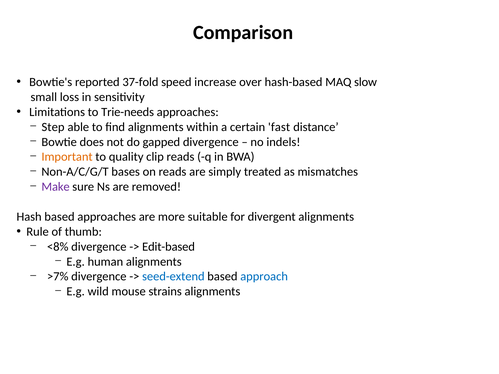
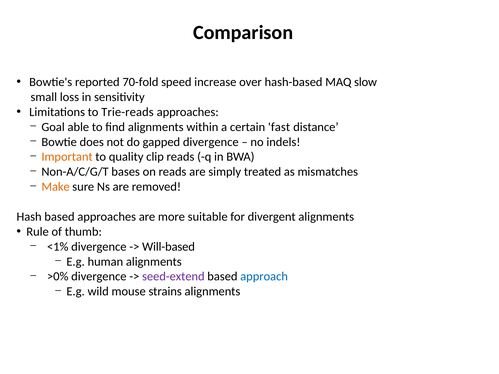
37-fold: 37-fold -> 70-fold (140, 82)
Trie-needs: Trie-needs -> Trie-reads (127, 112)
Step: Step -> Goal (53, 127)
Make colour: purple -> orange (56, 187)
<8%: <8% -> <1% (58, 247)
Edit-based: Edit-based -> Will-based (169, 247)
>7%: >7% -> >0% (58, 277)
seed-extend colour: blue -> purple (173, 277)
